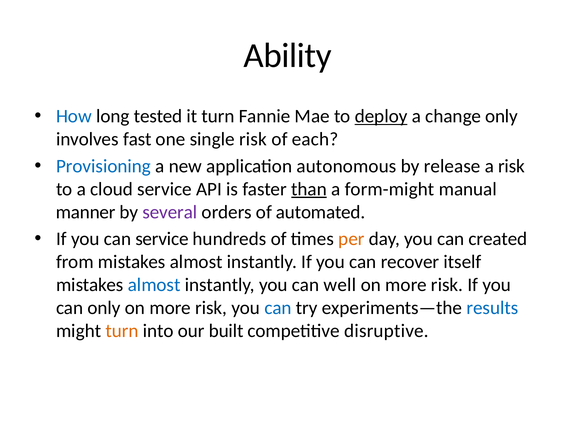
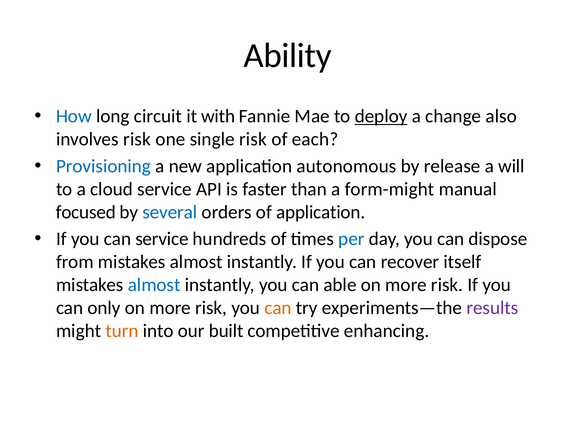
tested: tested -> circuit (158, 116)
it turn: turn -> with (218, 116)
change only: only -> also (501, 116)
involves fast: fast -> risk (137, 139)
a risk: risk -> will (511, 166)
than underline: present -> none (309, 189)
manner: manner -> focused (86, 212)
several colour: purple -> blue (170, 212)
of automated: automated -> application (321, 212)
per colour: orange -> blue (351, 239)
created: created -> dispose (498, 239)
well: well -> able (340, 285)
can colour: blue -> orange (278, 308)
results colour: blue -> purple (492, 308)
disruptive: disruptive -> enhancing (387, 331)
